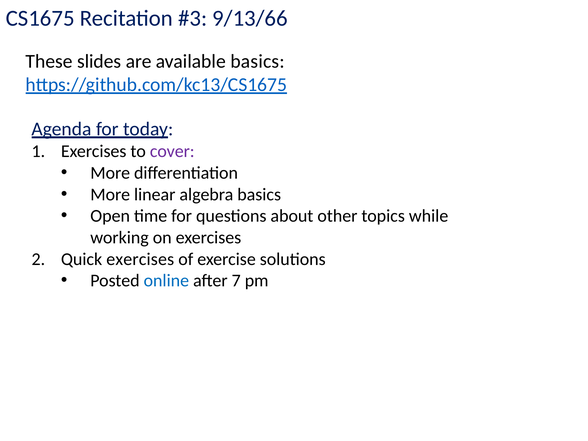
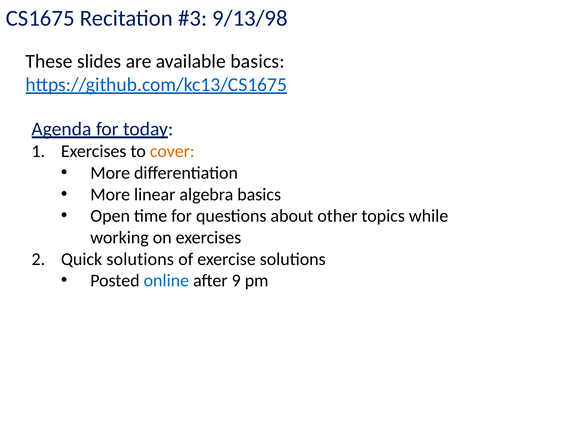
9/13/66: 9/13/66 -> 9/13/98 (250, 18)
cover colour: purple -> orange (172, 151)
Quick exercises: exercises -> solutions (140, 259)
7: 7 -> 9 (236, 281)
